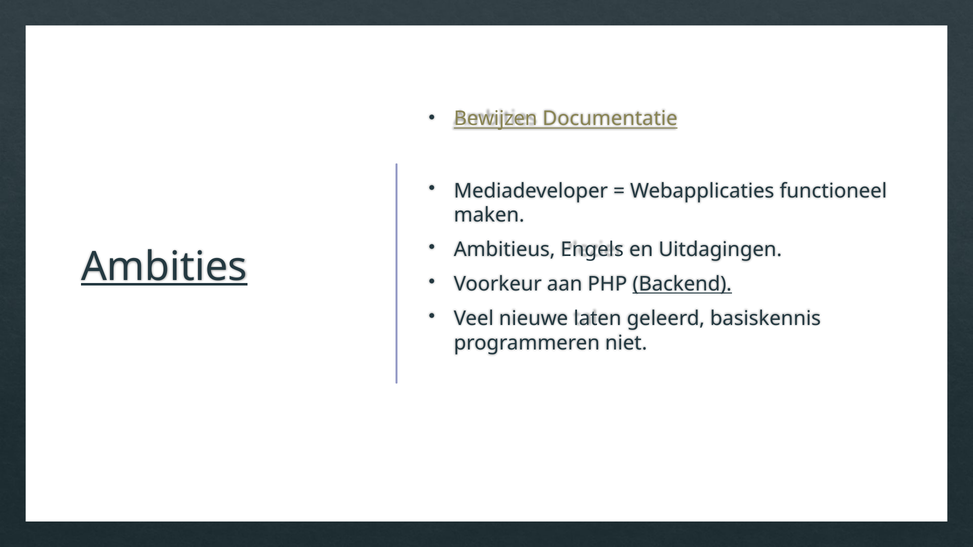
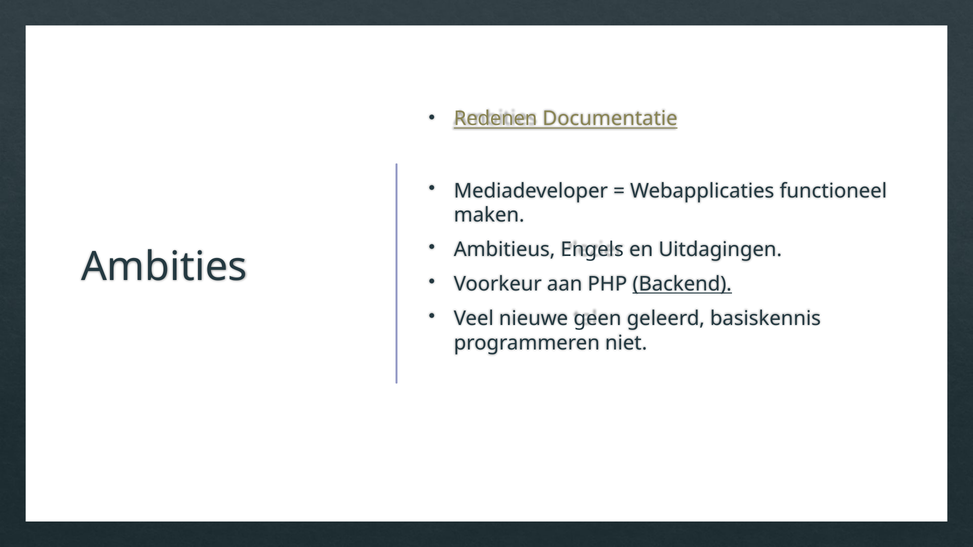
Bewijzen: Bewijzen -> Redenen (496, 119)
Ambities underline: present -> none (164, 267)
laten: laten -> geen (598, 319)
